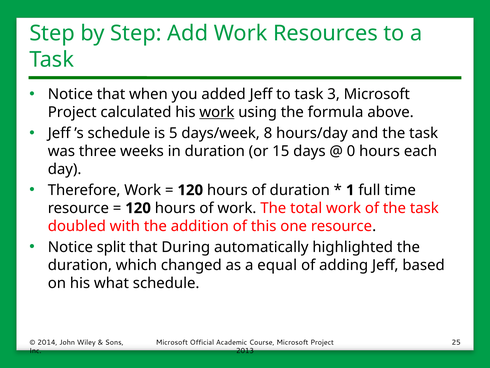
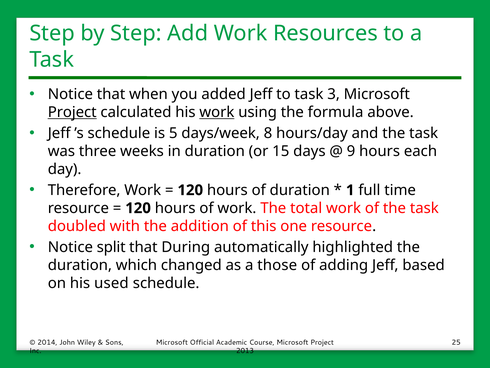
Project underline: none -> present (72, 112)
0: 0 -> 9 (351, 151)
equal: equal -> those (277, 265)
what: what -> used (111, 283)
